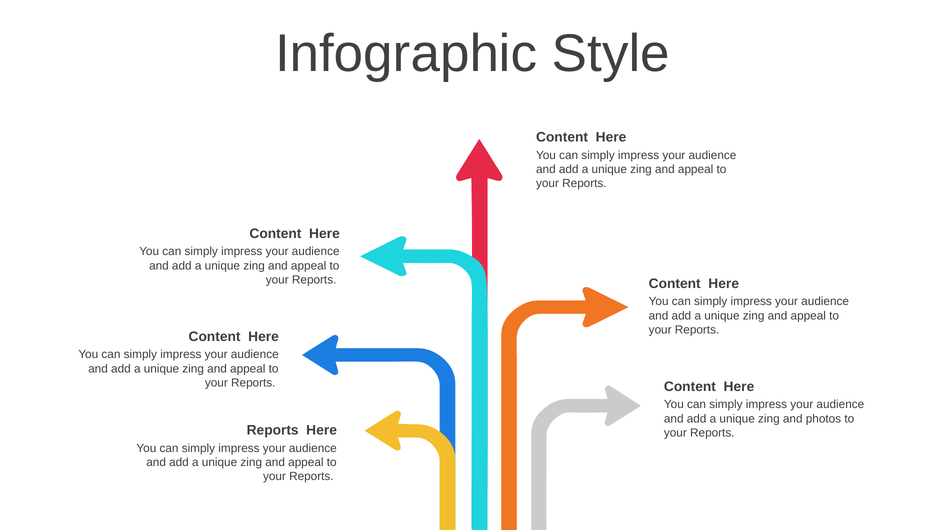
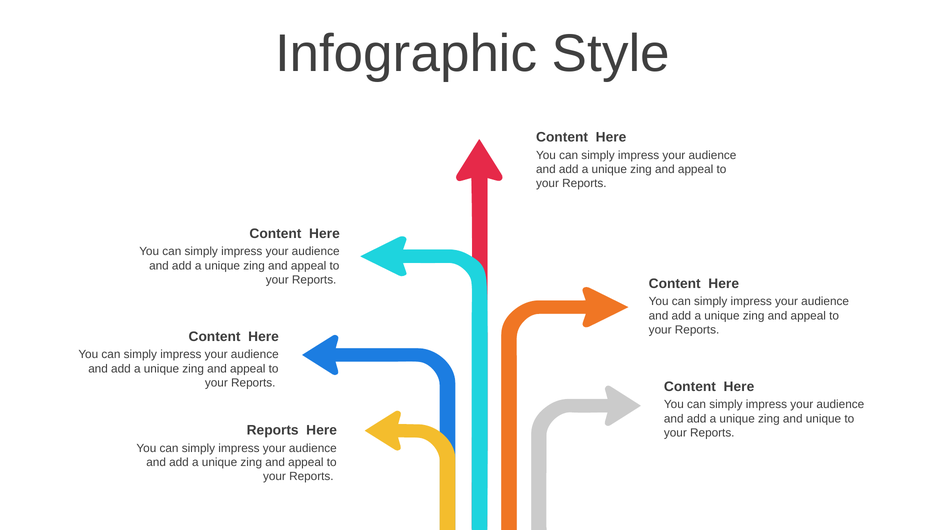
and photos: photos -> unique (823, 419)
